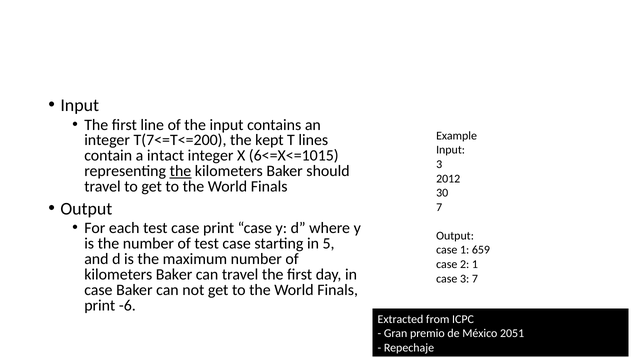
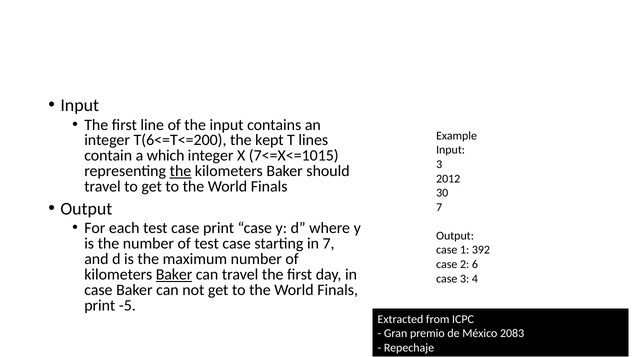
T(7<=T<=200: T(7<=T<=200 -> T(6<=T<=200 (180, 141)
intact: intact -> which (166, 156)
6<=X<=1015: 6<=X<=1015 -> 7<=X<=1015 (294, 156)
in 5: 5 -> 7 (329, 244)
659: 659 -> 392 (481, 251)
2 1: 1 -> 6 (475, 265)
Baker underline: none -> present (174, 275)
3 7: 7 -> 4 (475, 279)
-6: -6 -> -5 (127, 306)
2051: 2051 -> 2083 (512, 334)
